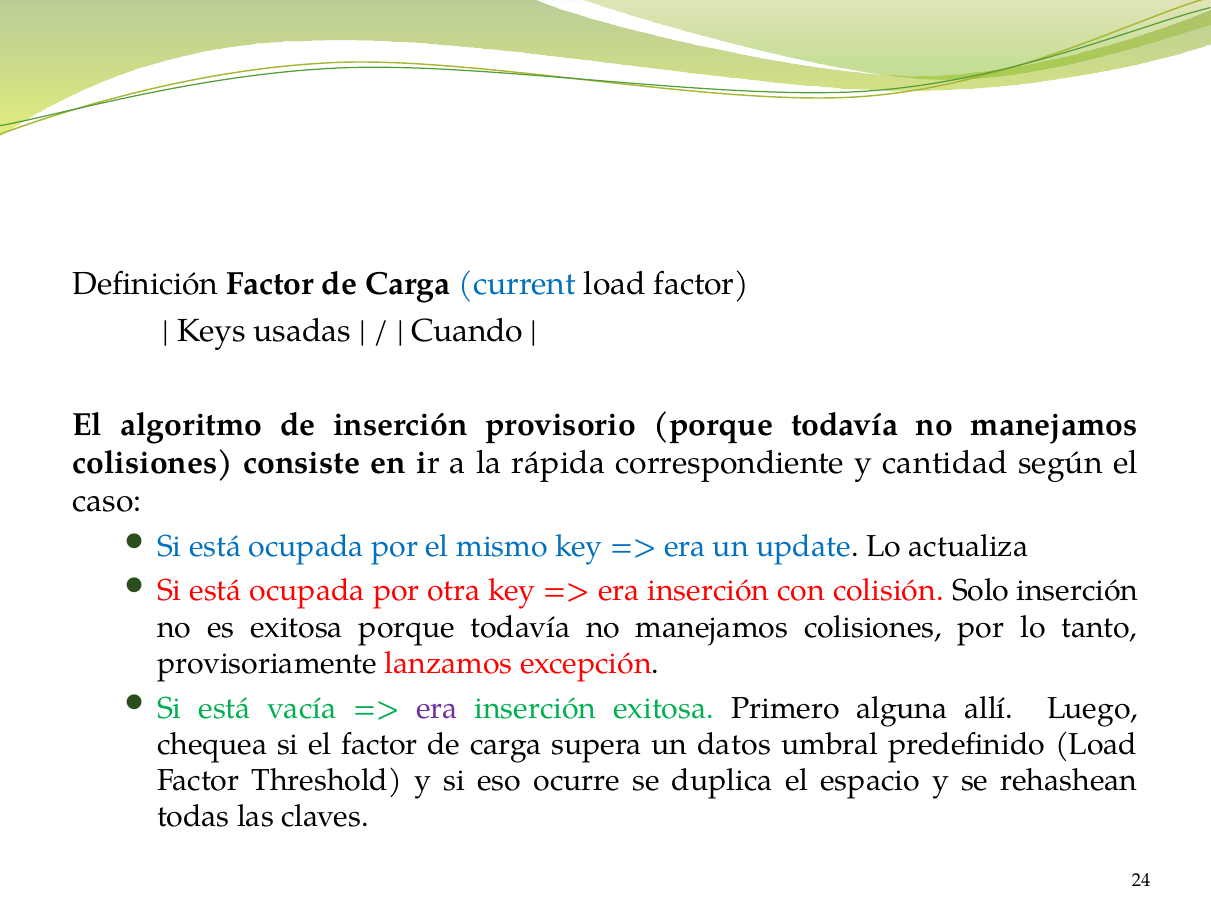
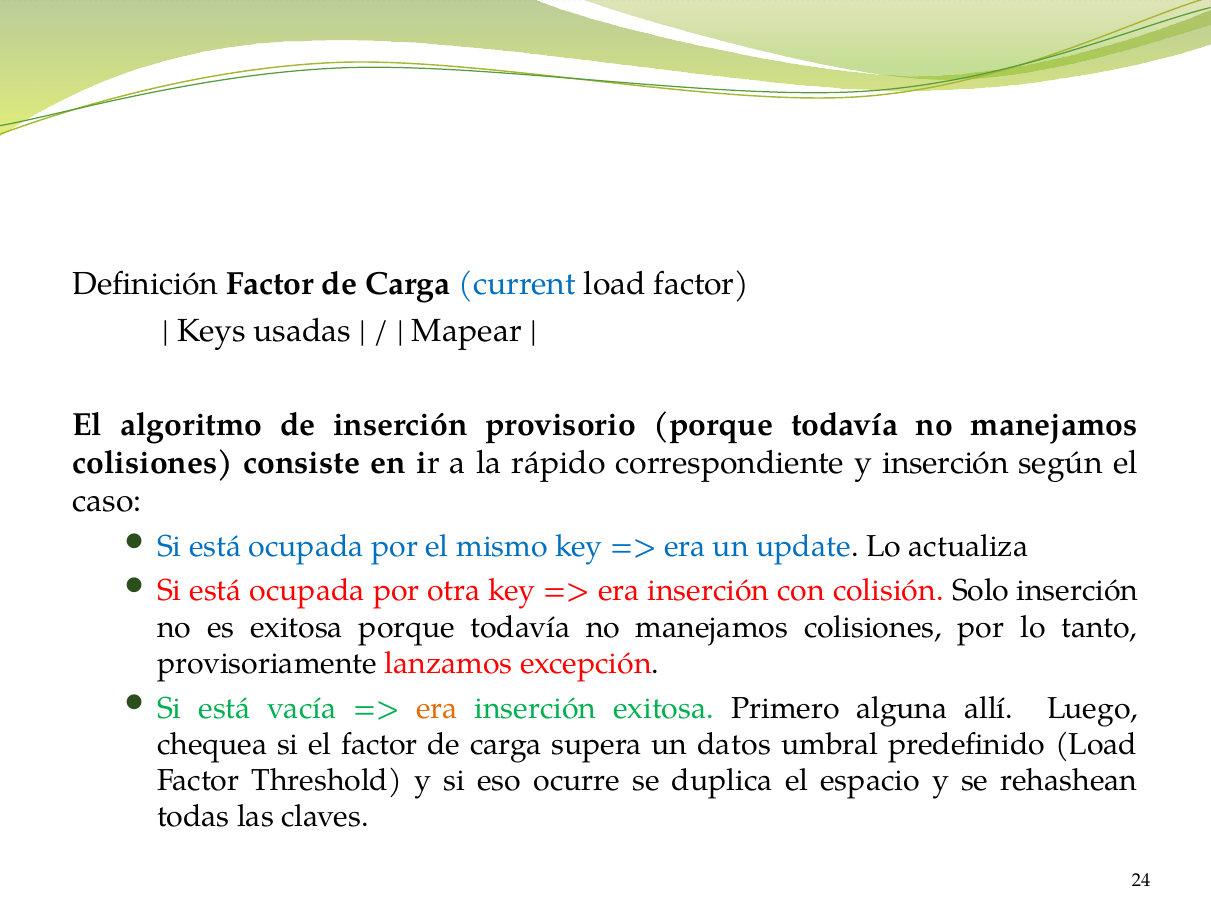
Cuando: Cuando -> Mapear (467, 331)
rápida: rápida -> rápido (559, 463)
y cantidad: cantidad -> inserción (946, 463)
era colour: purple -> orange (437, 708)
